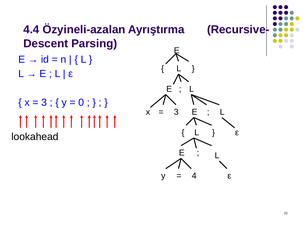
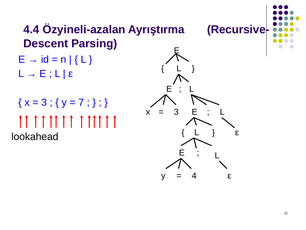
0: 0 -> 7 (81, 102)
